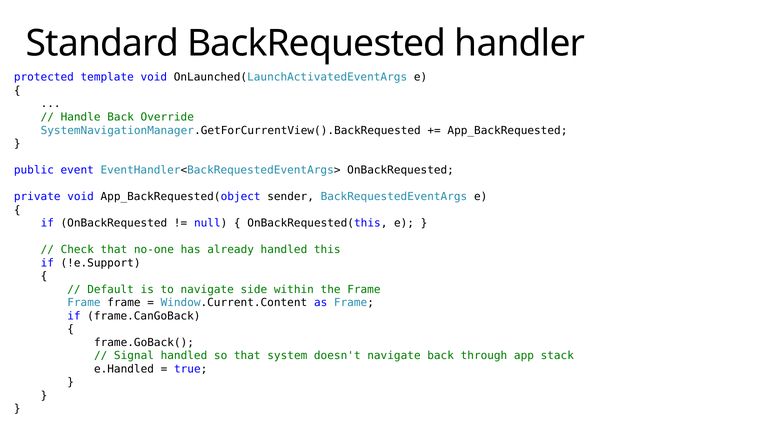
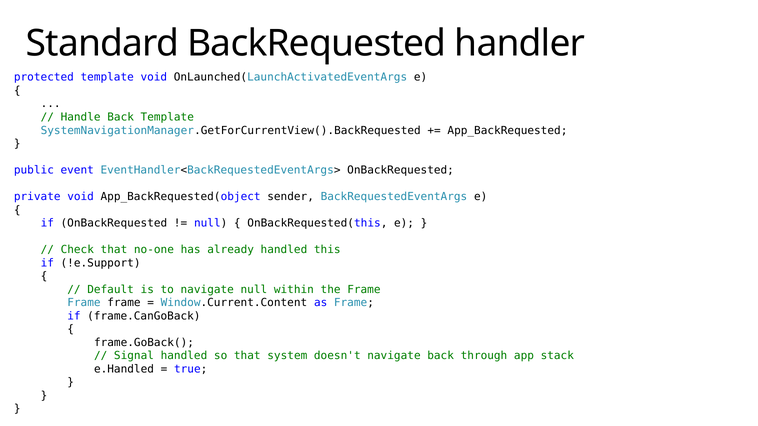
Back Override: Override -> Template (167, 117)
navigate side: side -> null (254, 290)
